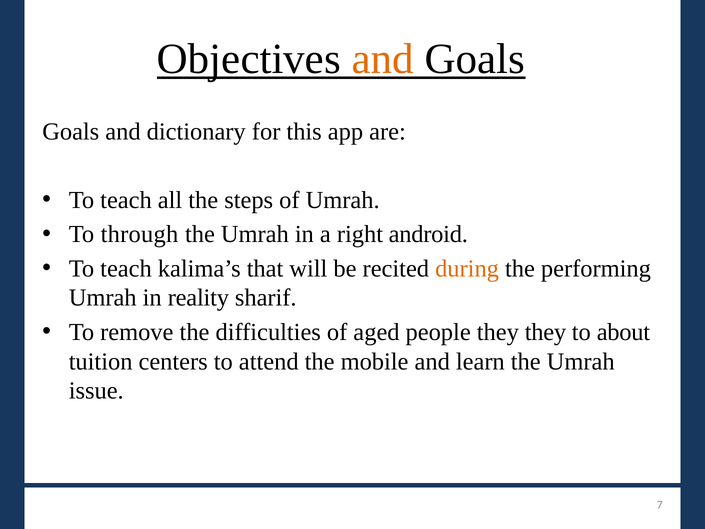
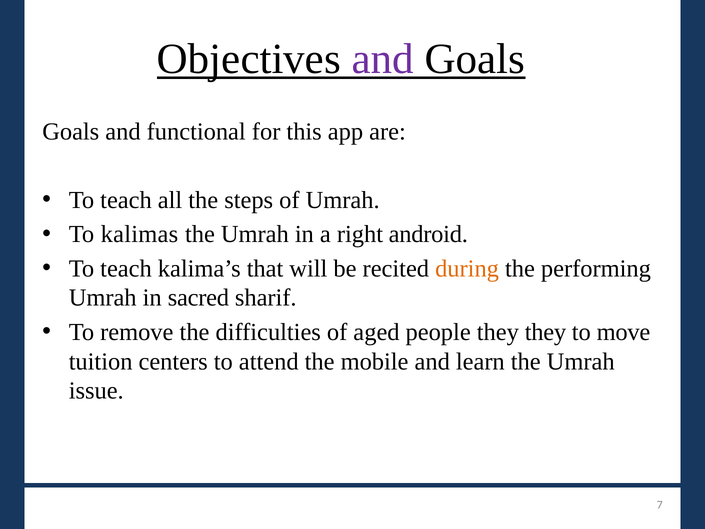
and colour: orange -> purple (383, 59)
dictionary: dictionary -> functional (196, 132)
through: through -> kalimas (139, 234)
reality: reality -> sacred (198, 298)
about: about -> move (623, 332)
